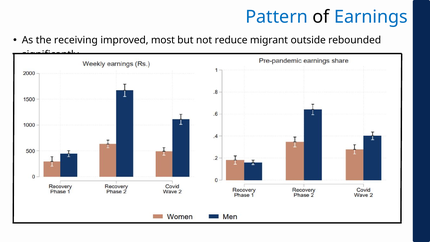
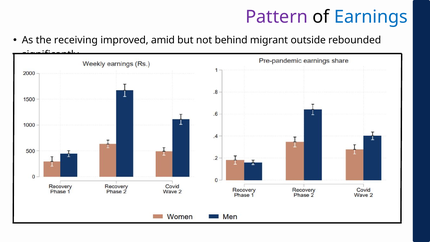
Pattern colour: blue -> purple (277, 17)
most: most -> amid (163, 40)
reduce: reduce -> behind (231, 40)
